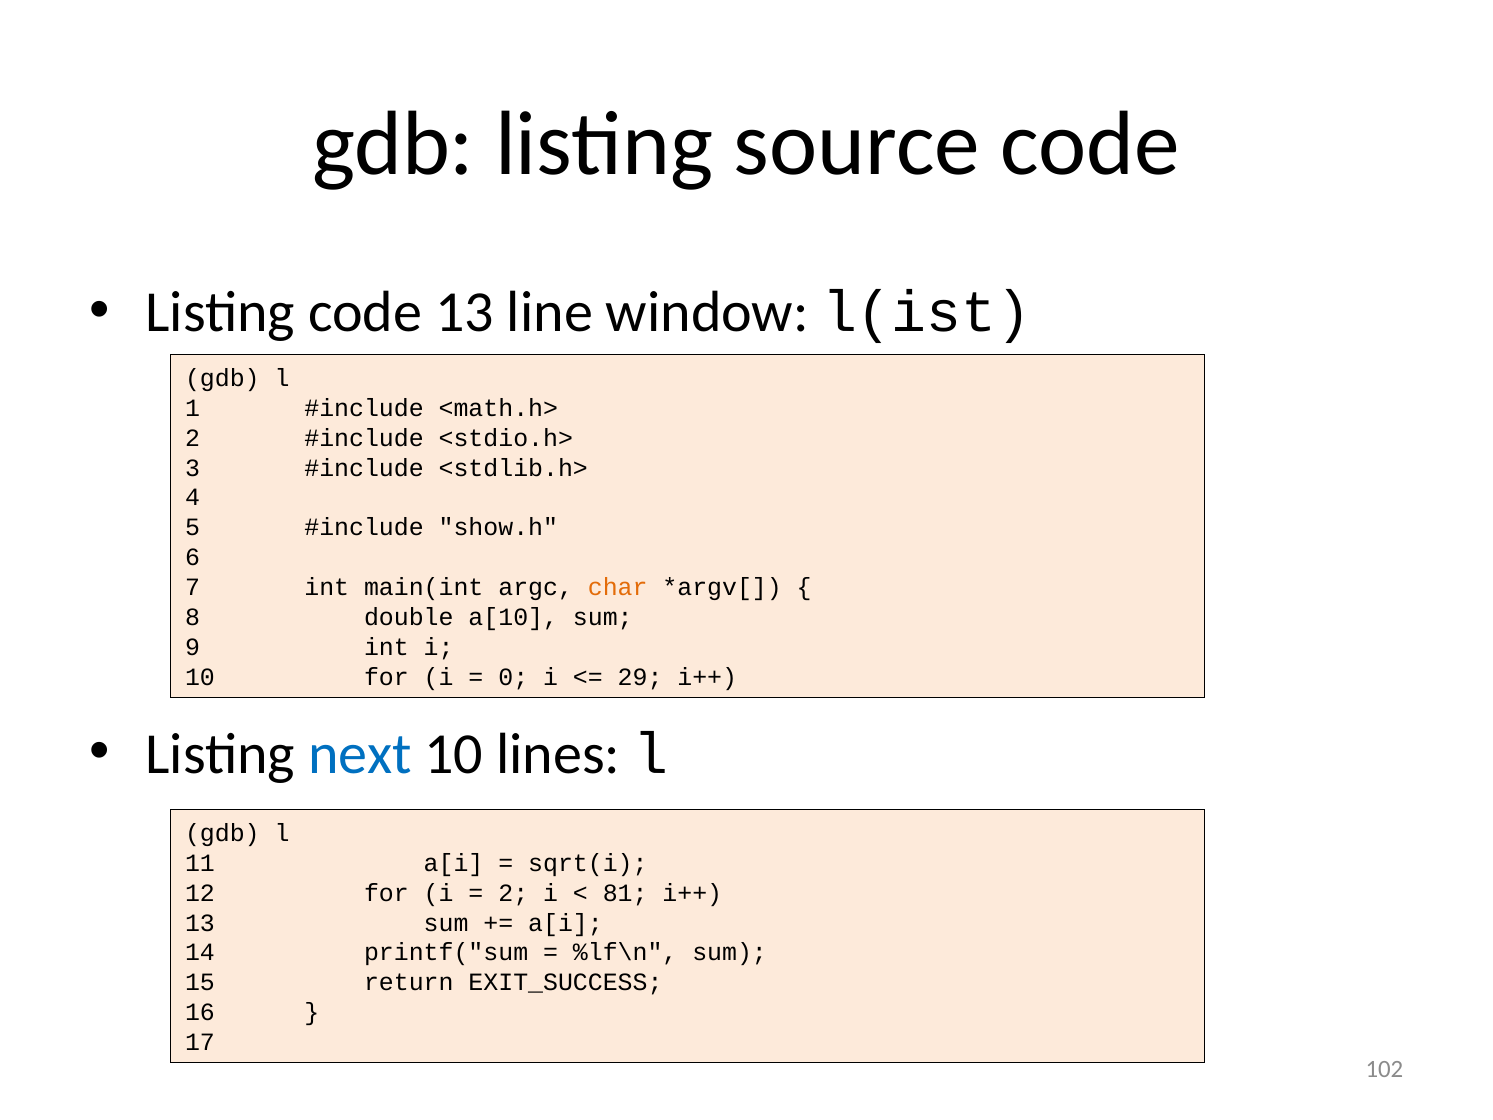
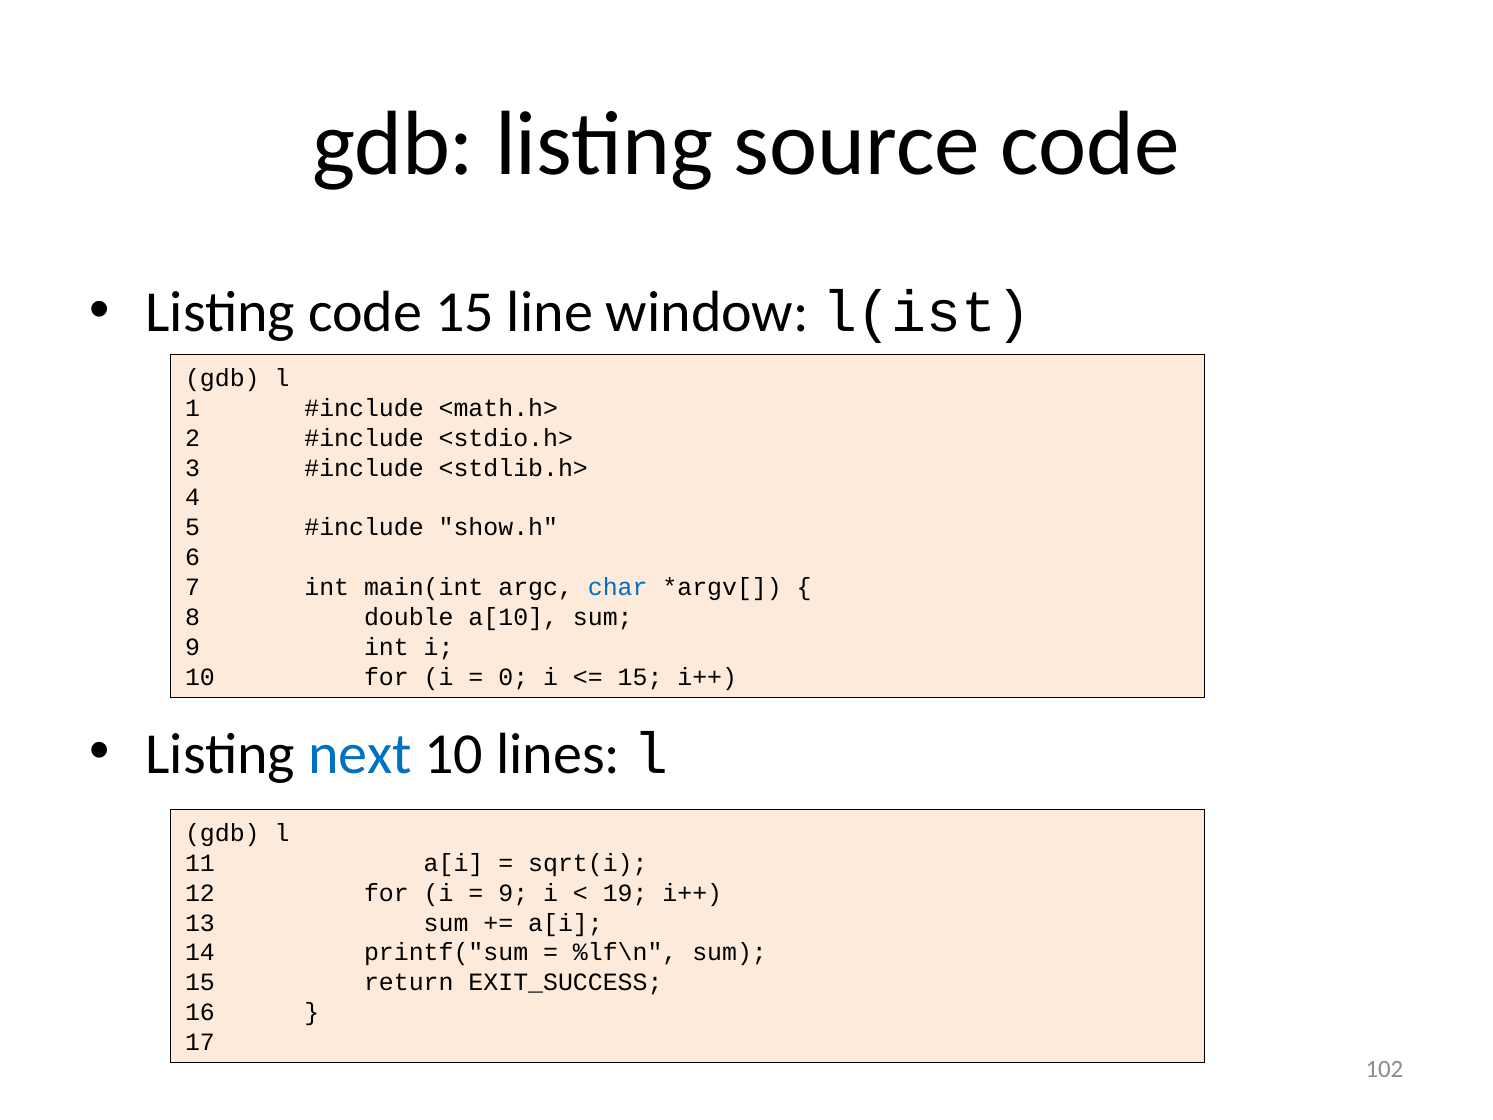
code 13: 13 -> 15 (465, 312)
char colour: orange -> blue (618, 587)
29: 29 -> 15 (640, 677)
2: 2 -> 9 (513, 893)
81: 81 -> 19 (625, 893)
